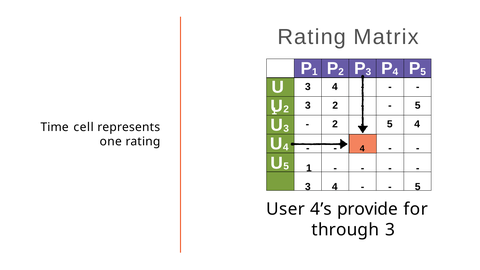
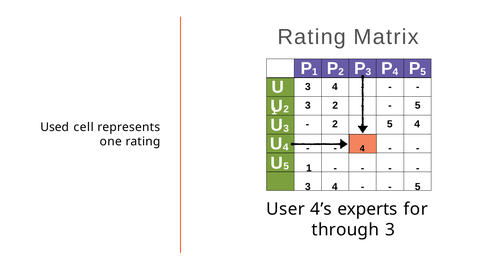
Time: Time -> Used (55, 127)
provide: provide -> experts (367, 209)
